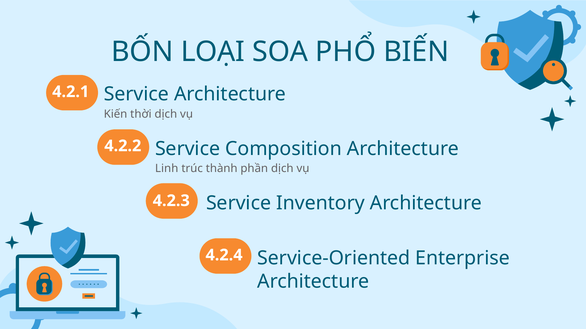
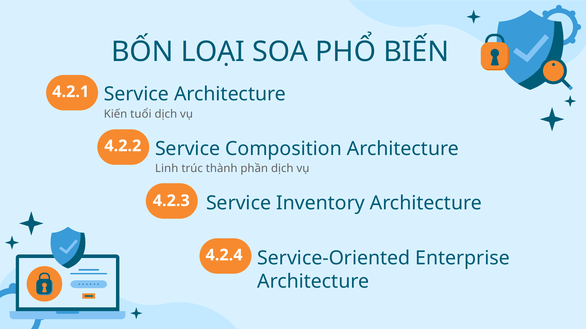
thời: thời -> tuổi (141, 114)
